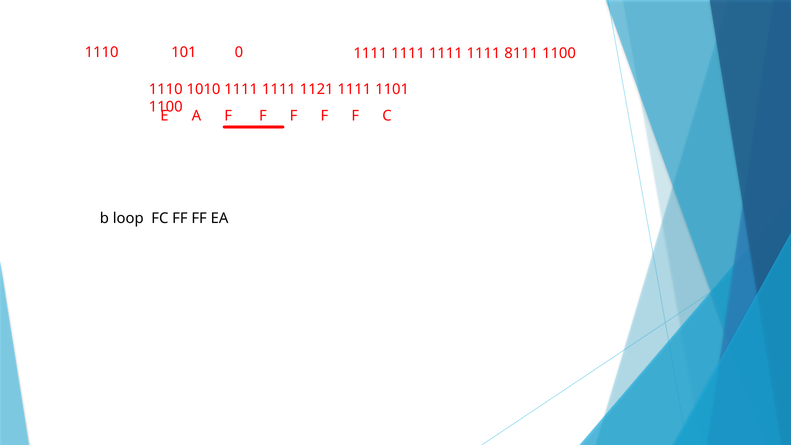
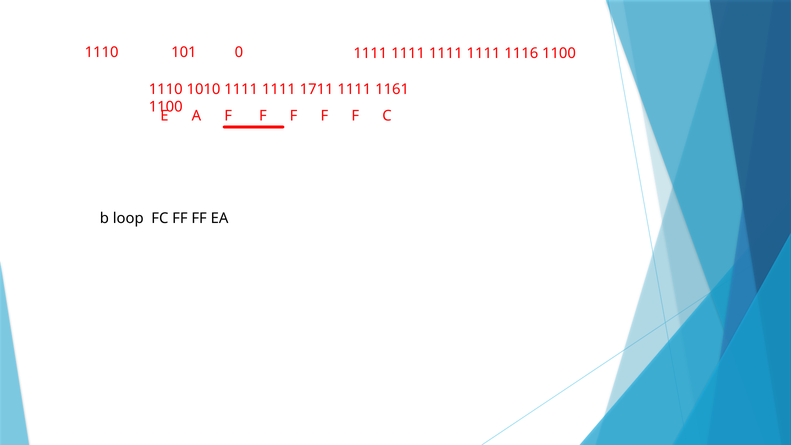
8111: 8111 -> 1116 (521, 53)
1121: 1121 -> 1711 (317, 89)
1101: 1101 -> 1161 (392, 89)
